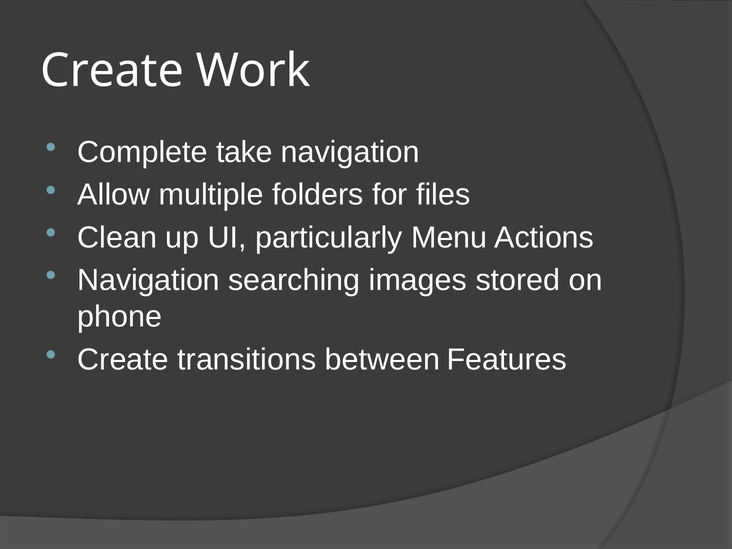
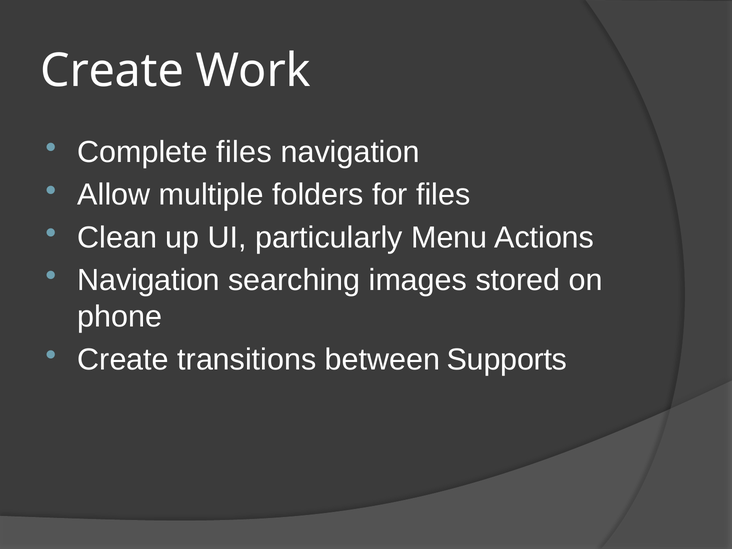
Complete take: take -> files (244, 152)
Features: Features -> Supports (507, 360)
